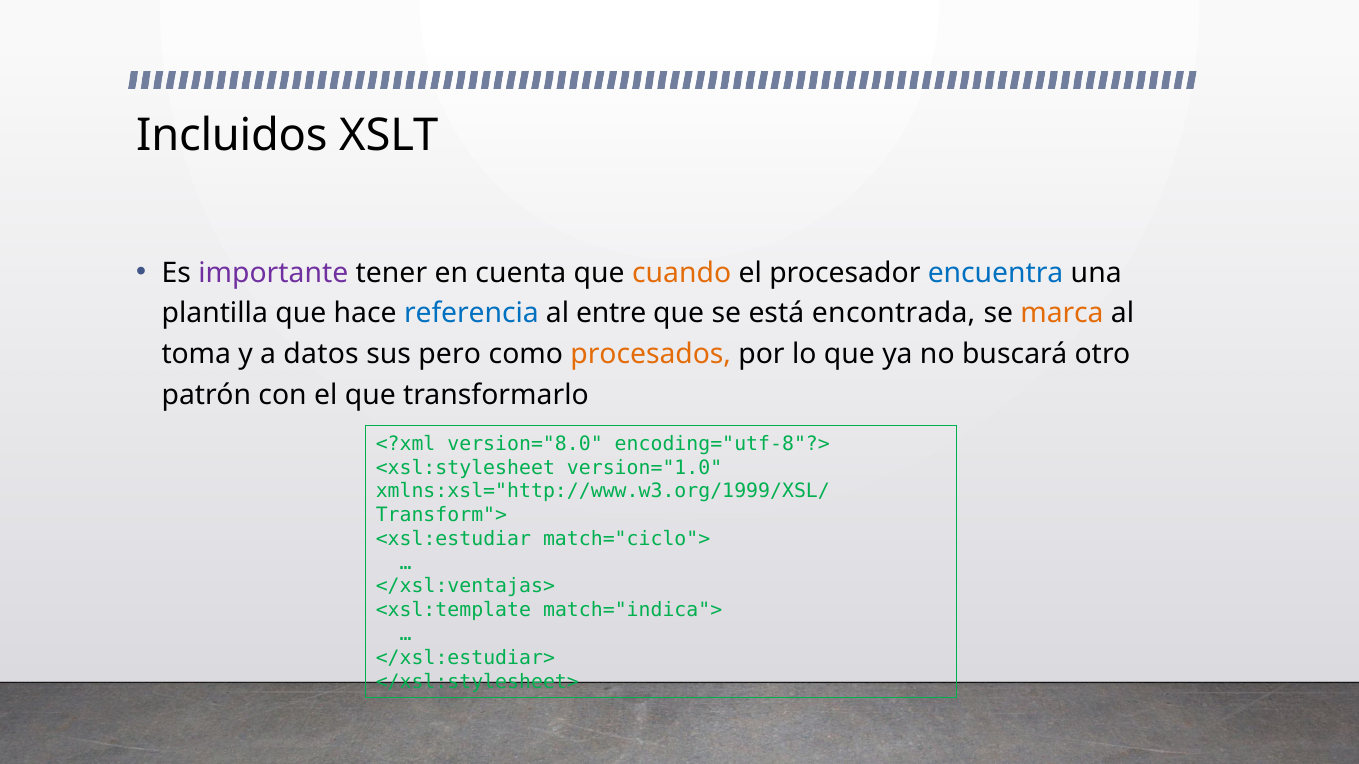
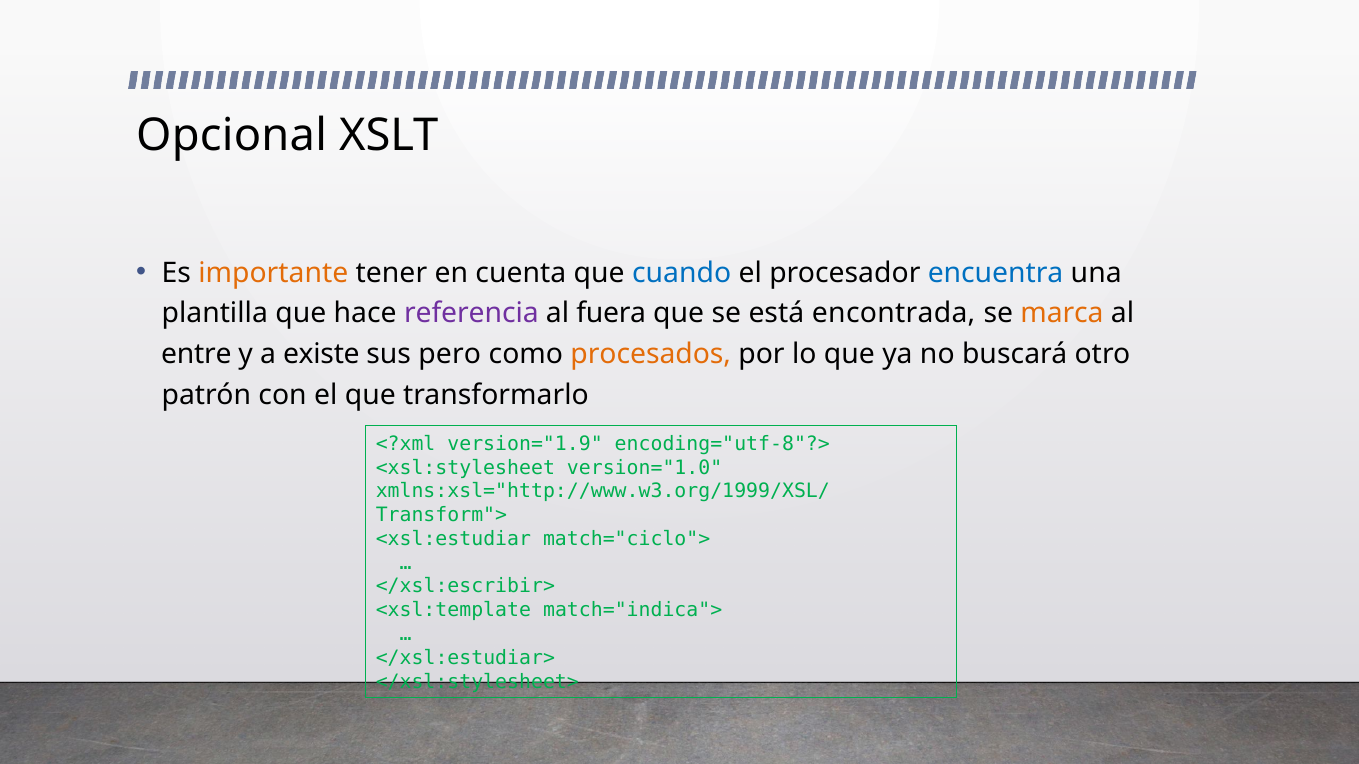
Incluidos: Incluidos -> Opcional (232, 136)
importante colour: purple -> orange (273, 273)
cuando colour: orange -> blue (682, 273)
referencia colour: blue -> purple (471, 314)
entre: entre -> fuera (611, 314)
toma: toma -> entre (196, 354)
datos: datos -> existe (321, 354)
version="8.0: version="8.0 -> version="1.9 (525, 444)
</xsl:ventajas>: </xsl:ventajas> -> </xsl:escribir> (465, 587)
